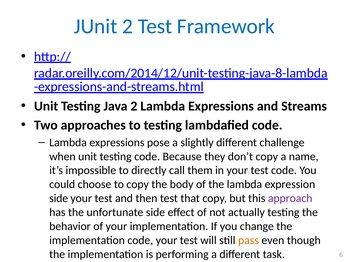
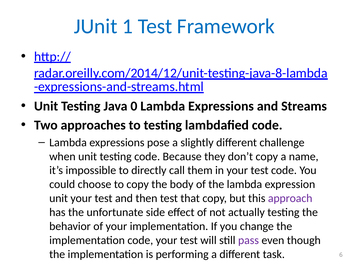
JUnit 2: 2 -> 1 (128, 26)
Java 2: 2 -> 0 (134, 106)
side: side -> unit (59, 198)
pass colour: orange -> purple (248, 240)
